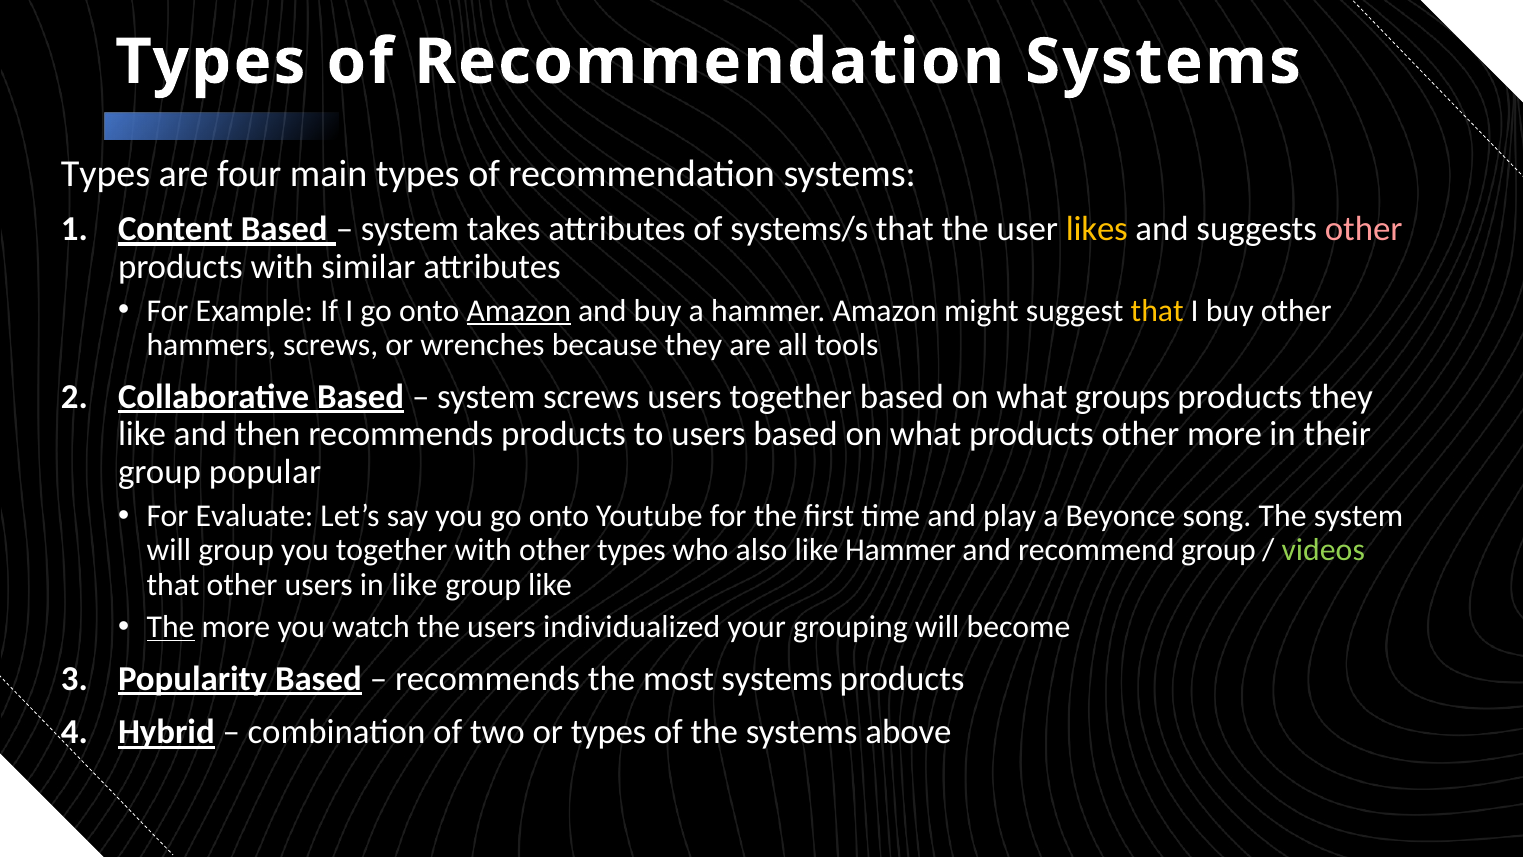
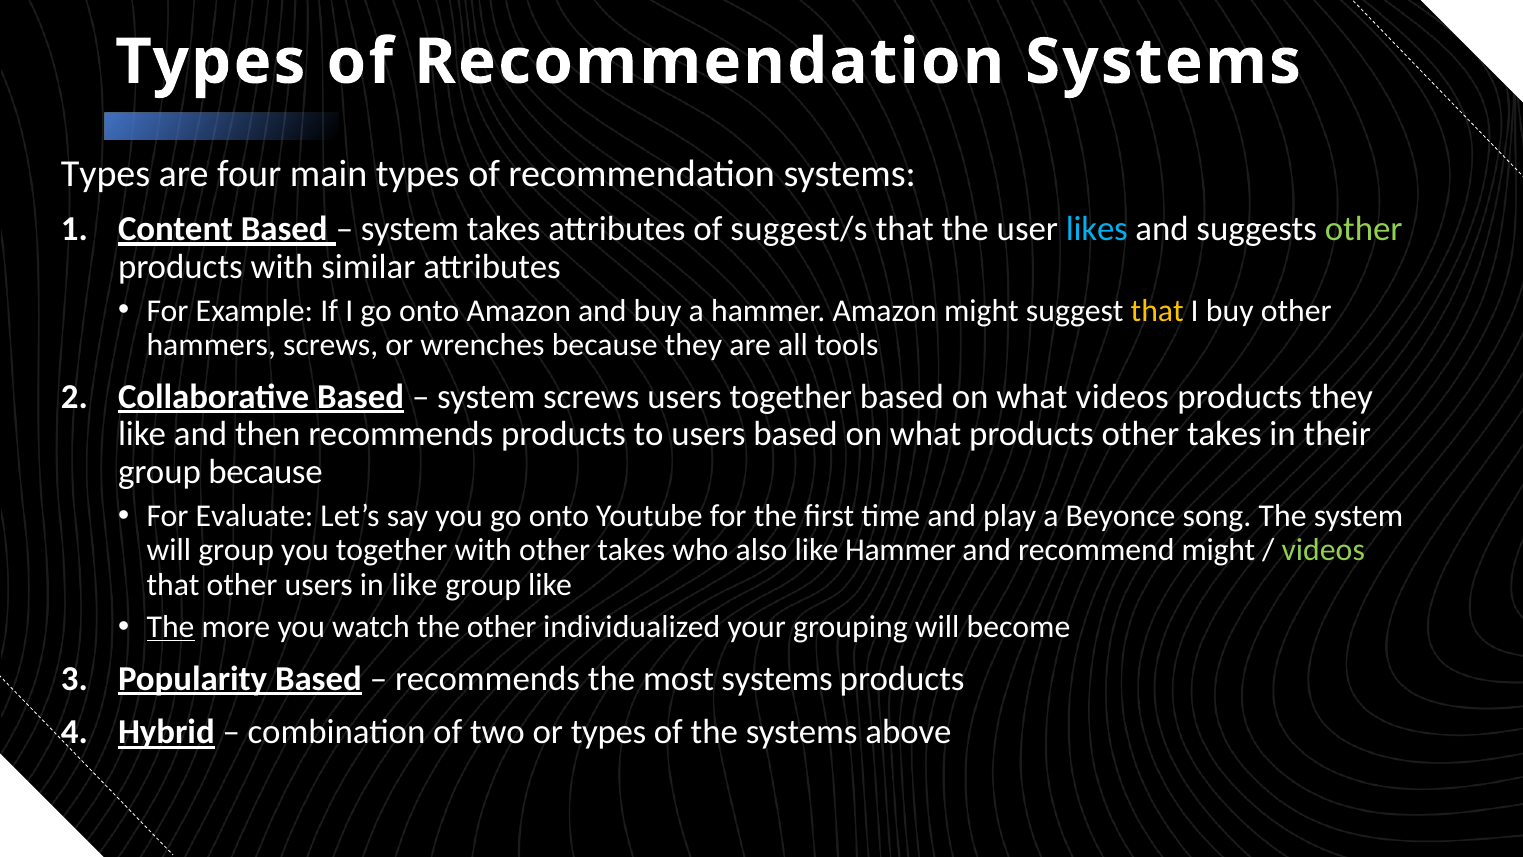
systems/s: systems/s -> suggest/s (799, 229)
likes colour: yellow -> light blue (1097, 229)
other colour: pink -> light green (1364, 229)
Amazon underline: present -> none (519, 310)
what groups: groups -> videos (1122, 397)
products other more: more -> takes (1224, 434)
group popular: popular -> because (265, 472)
with other types: types -> takes (631, 550)
recommend group: group -> might (1218, 550)
the users: users -> other (502, 627)
